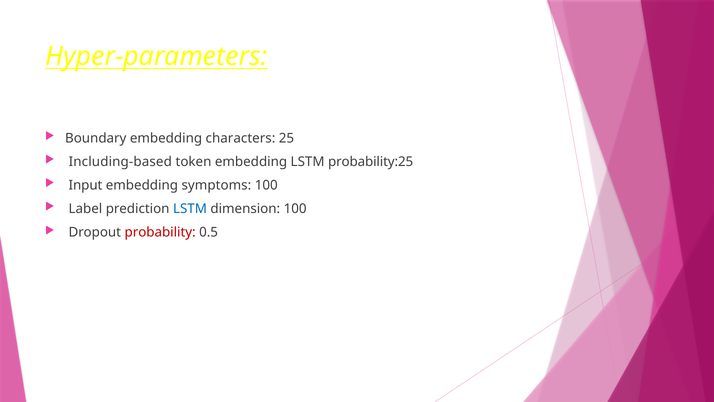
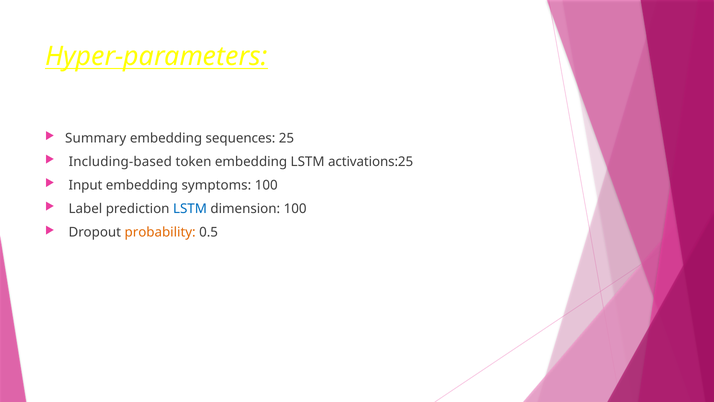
Boundary: Boundary -> Summary (96, 138)
characters: characters -> sequences (241, 138)
probability:25: probability:25 -> activations:25 (371, 162)
probability colour: red -> orange (160, 232)
